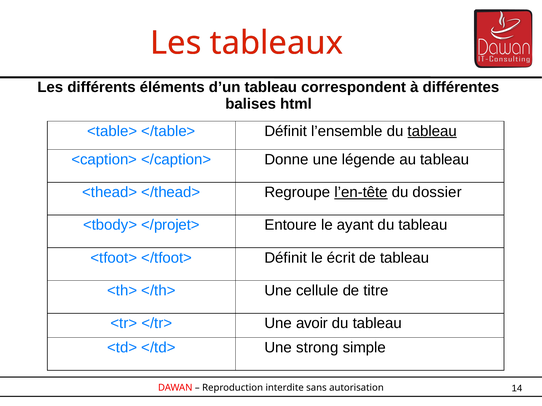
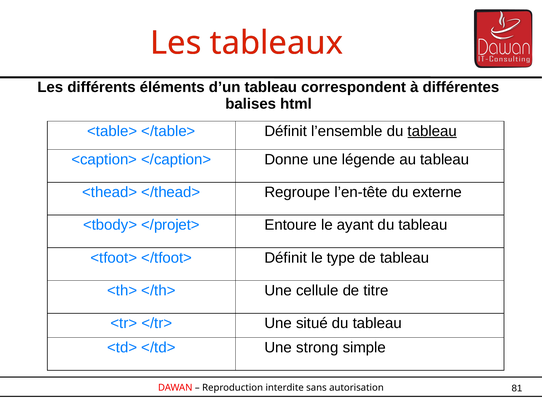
l’en-tête underline: present -> none (361, 192)
dossier: dossier -> externe (437, 192)
écrit: écrit -> type (341, 258)
avoir: avoir -> situé (312, 324)
14: 14 -> 81 (517, 389)
